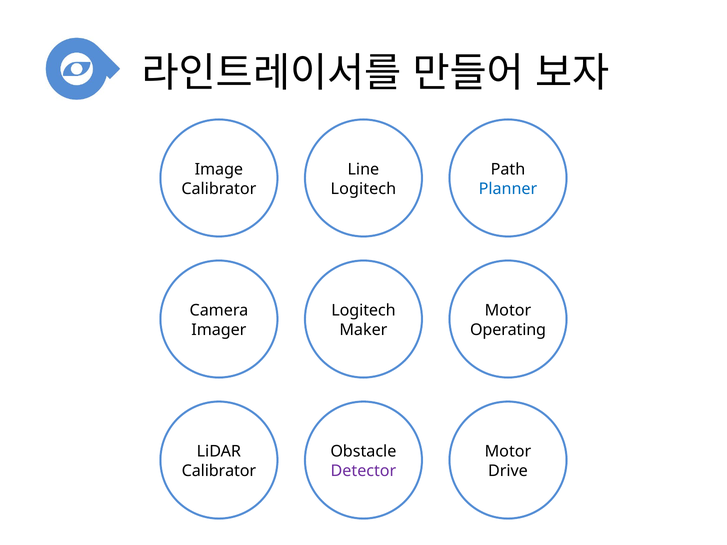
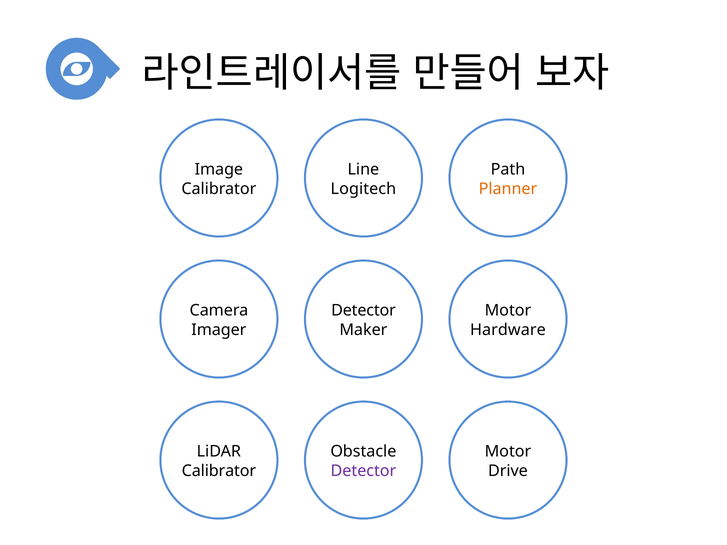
Planner colour: blue -> orange (508, 189)
Logitech: Logitech -> Detector (364, 311)
Operating: Operating -> Hardware (508, 330)
